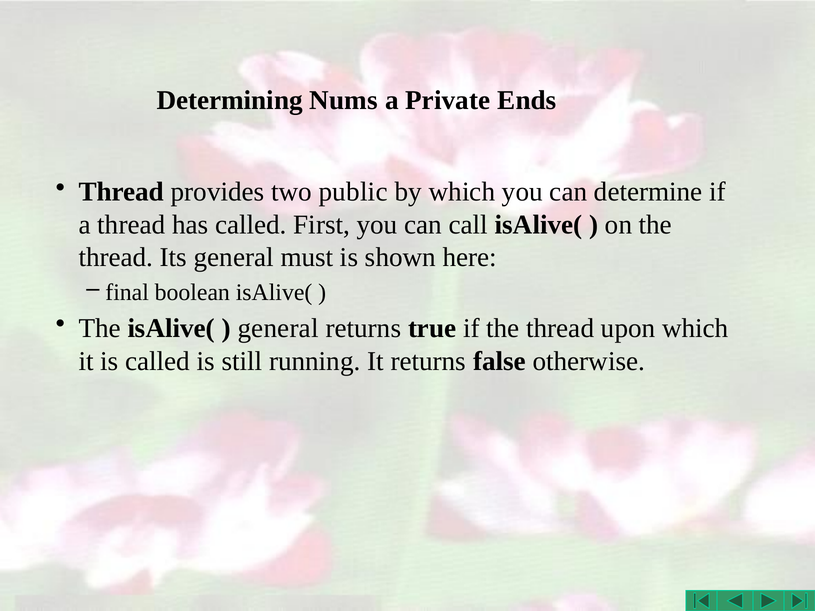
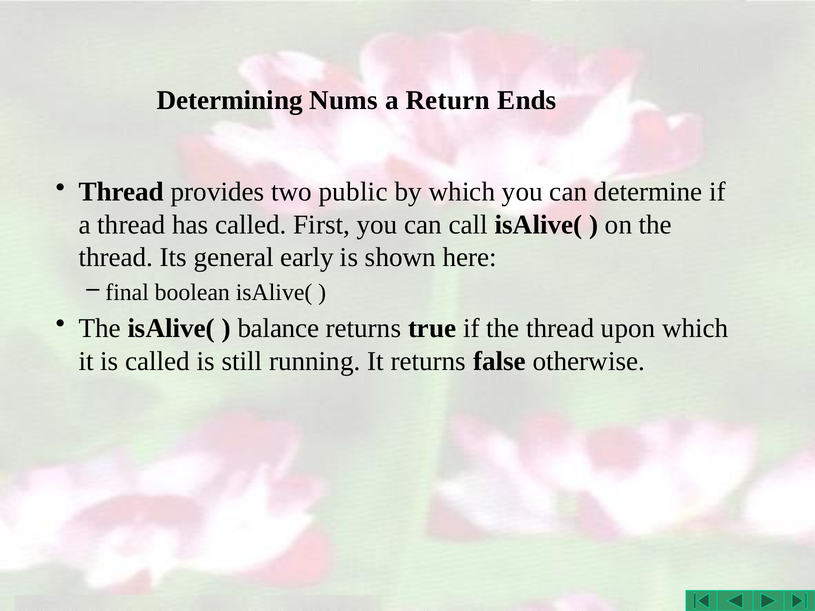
Private: Private -> Return (448, 100)
must: must -> early (307, 257)
general: general -> balance (278, 329)
